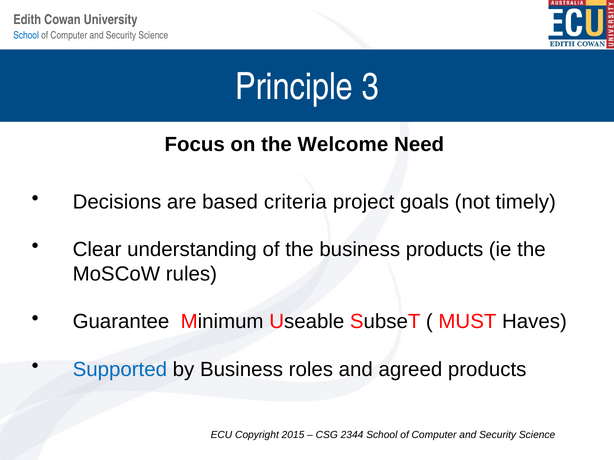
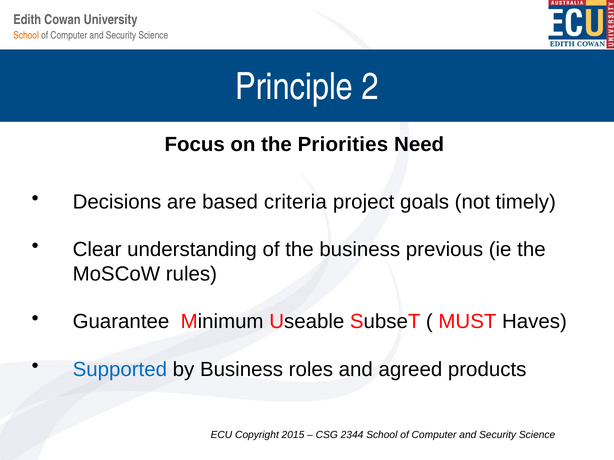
School colour: blue -> orange (26, 35)
3: 3 -> 2 (370, 87)
Welcome: Welcome -> Priorities (343, 145)
business products: products -> previous (444, 250)
